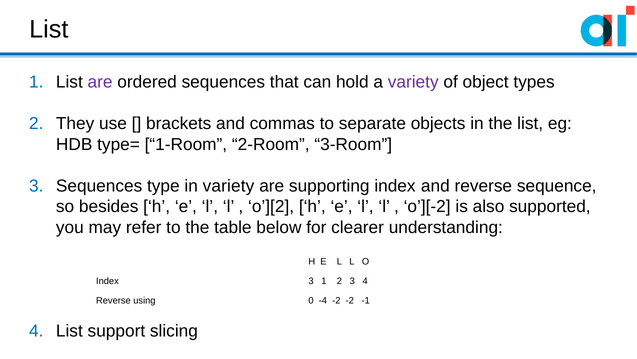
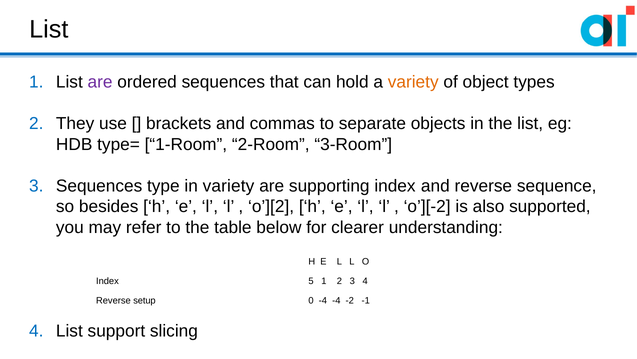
variety colour: purple -> orange (413, 82)
Index 3: 3 -> 5 (311, 281)
using: using -> setup (144, 300)
-4 -2: -2 -> -4 (336, 300)
